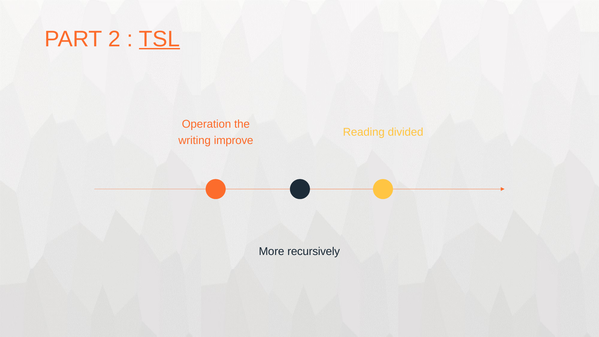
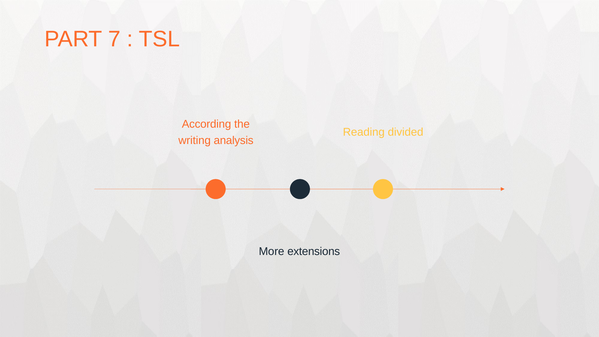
2: 2 -> 7 (114, 39)
TSL underline: present -> none (159, 39)
Operation: Operation -> According (207, 124)
improve: improve -> analysis (234, 140)
recursively: recursively -> extensions (314, 251)
